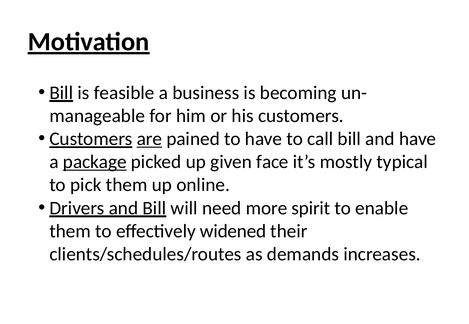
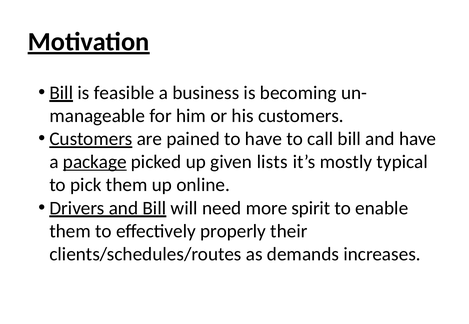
are underline: present -> none (149, 139)
face: face -> lists (272, 162)
widened: widened -> properly (233, 232)
